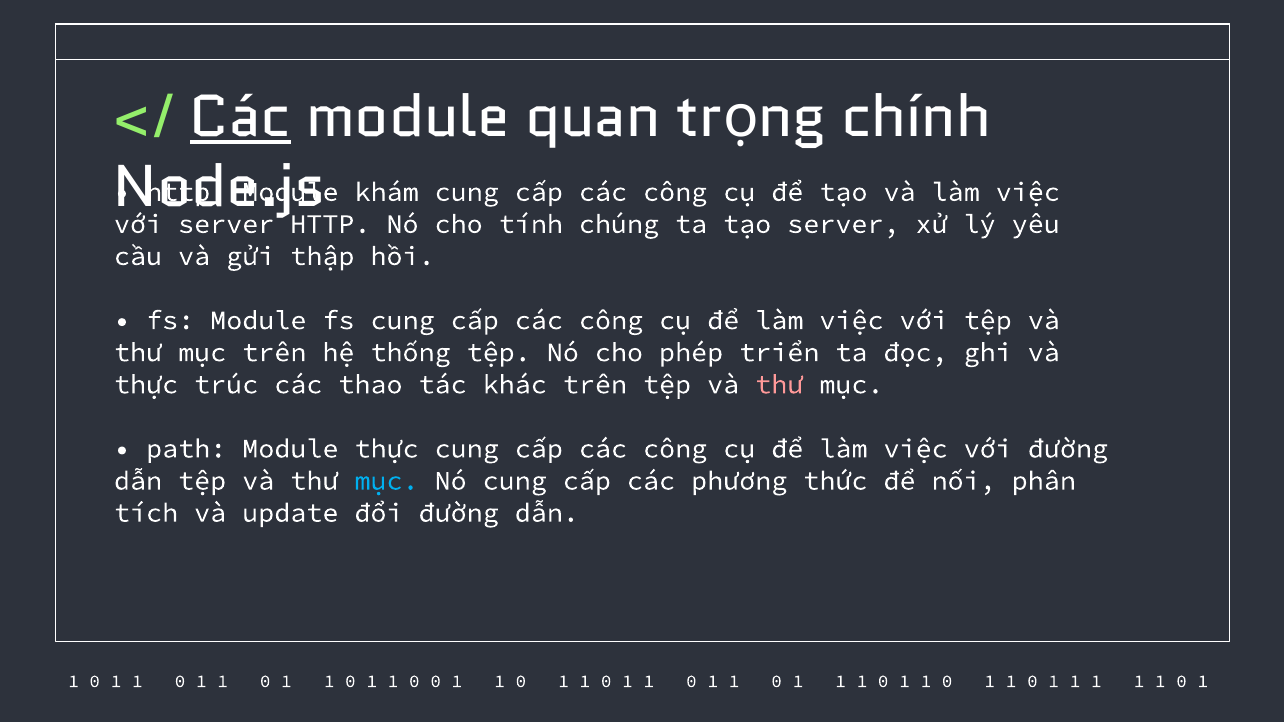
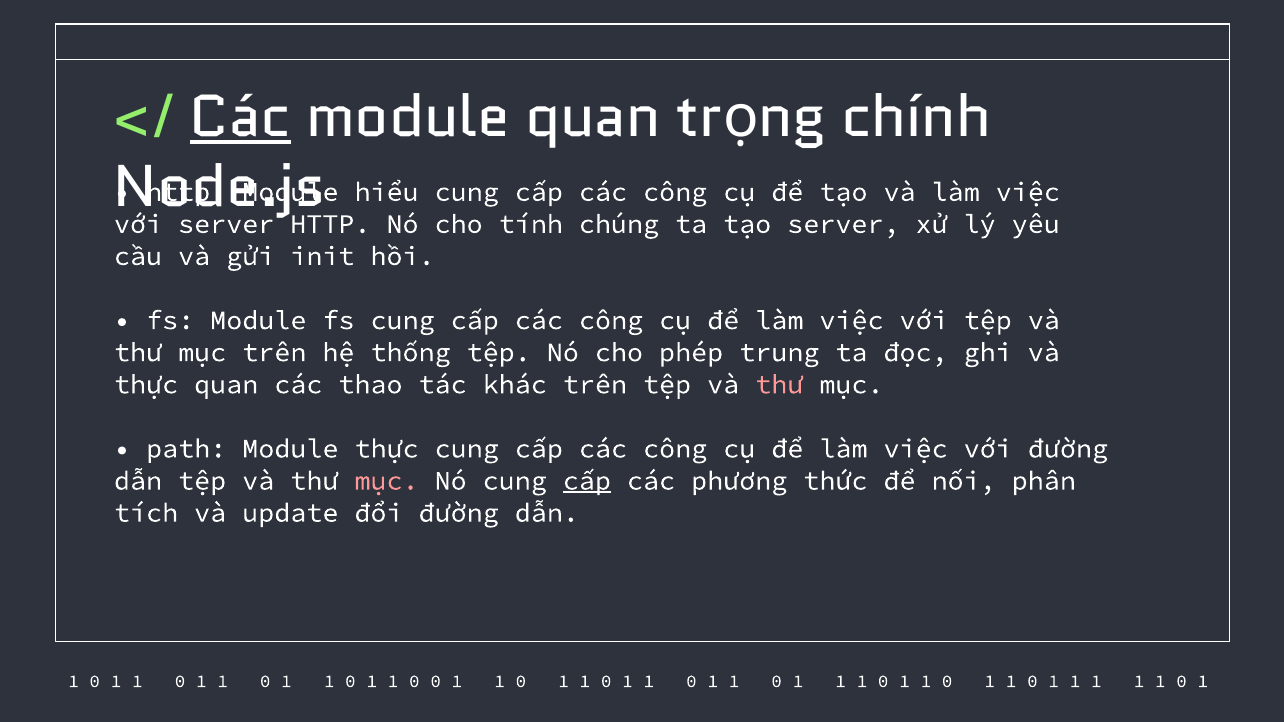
khám: khám -> hiểu (387, 192)
thập: thập -> init (322, 256)
triển: triển -> trung (779, 353)
thực trúc: trúc -> quan (226, 385)
mục colour: light blue -> pink (386, 481)
cấp underline: none -> present (587, 481)
